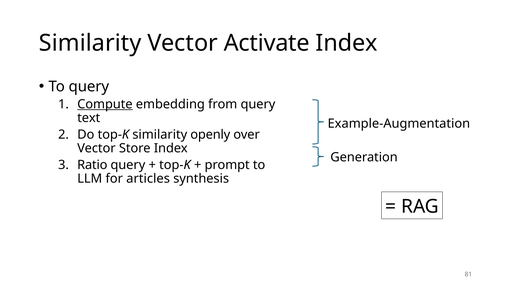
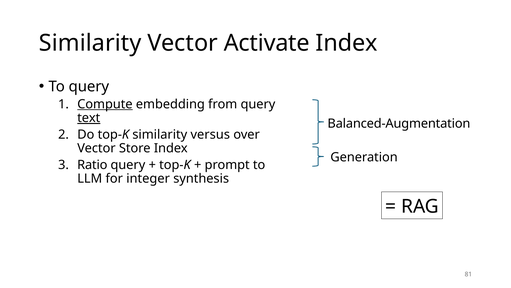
text underline: none -> present (89, 118)
Example-Augmentation: Example-Augmentation -> Balanced-Augmentation (399, 123)
openly: openly -> versus (210, 134)
articles: articles -> integer (148, 178)
